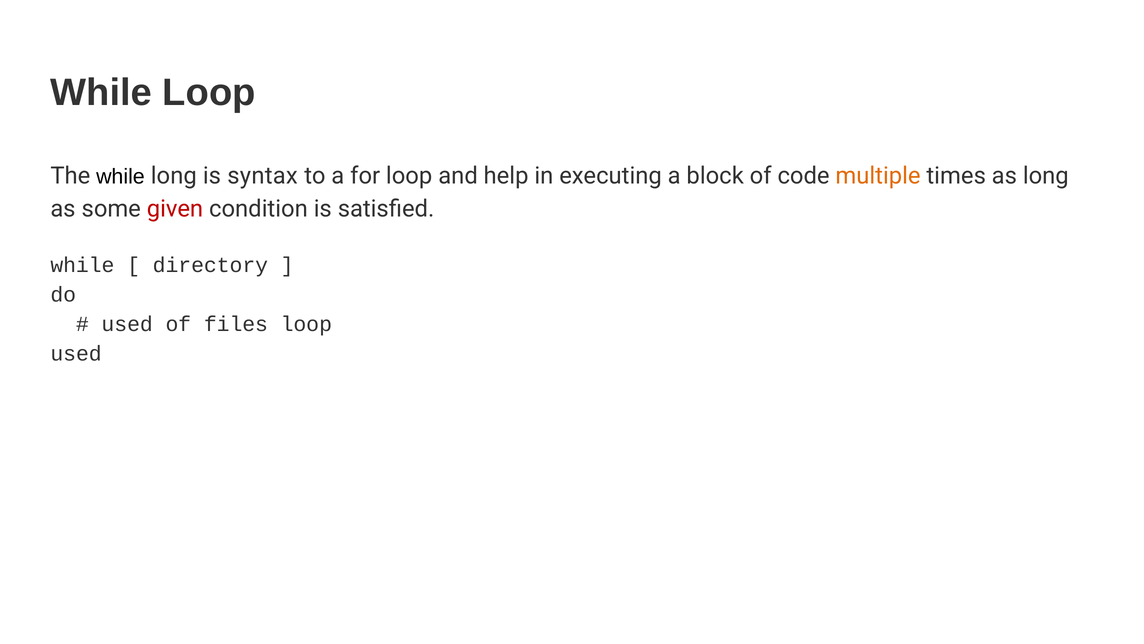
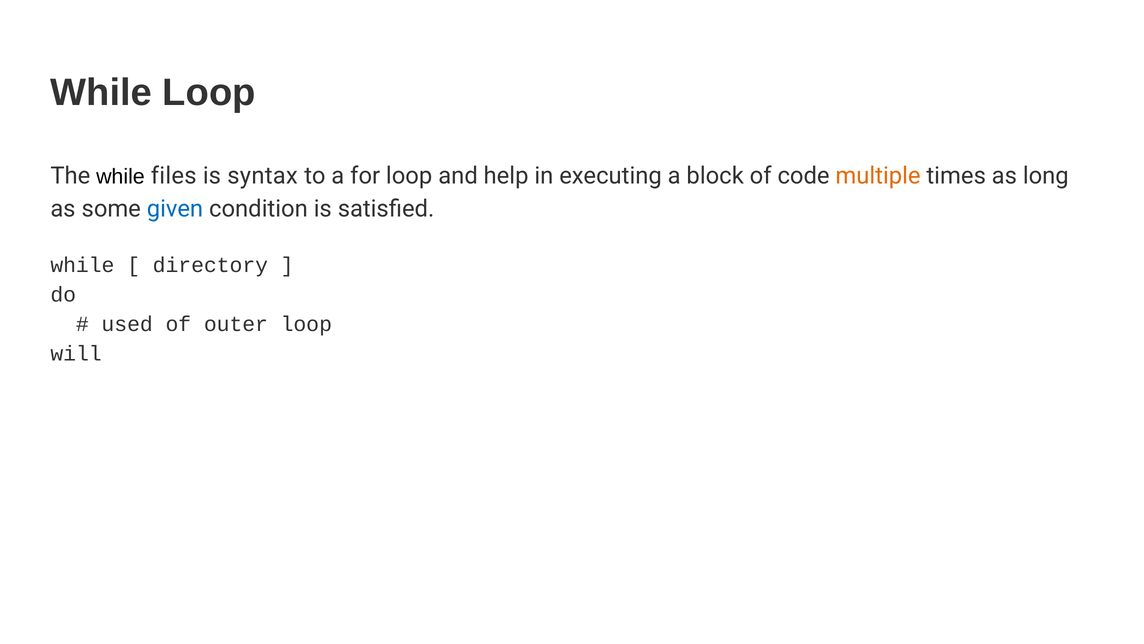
while long: long -> files (174, 176)
given colour: red -> blue (175, 209)
files: files -> outer (236, 324)
used: used -> will (76, 354)
